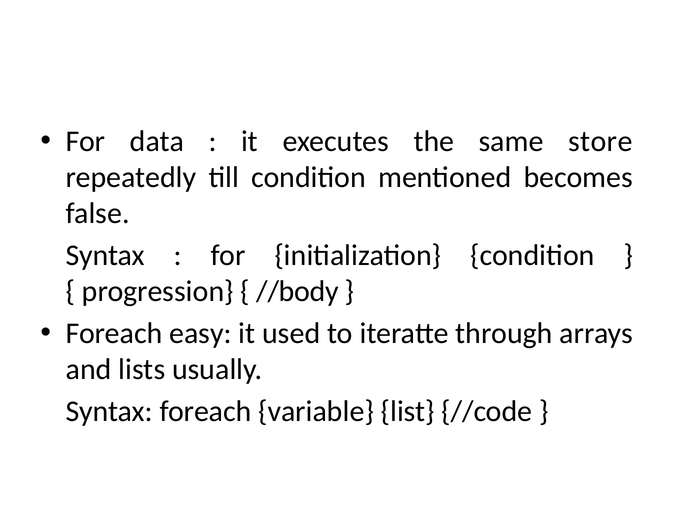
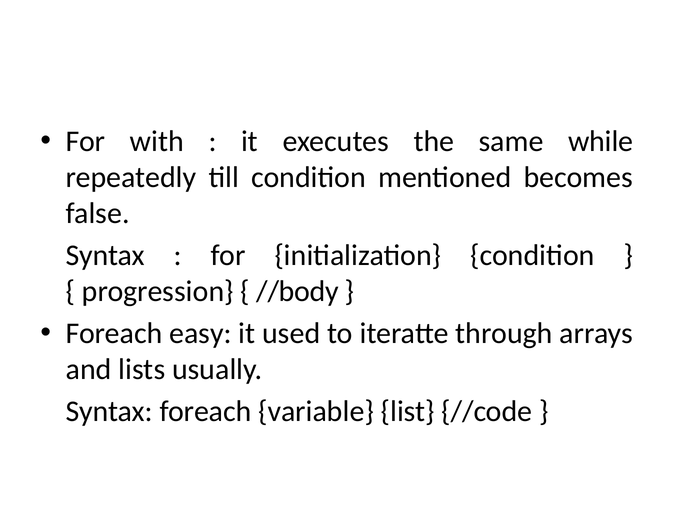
data: data -> with (157, 141)
store: store -> while (601, 141)
